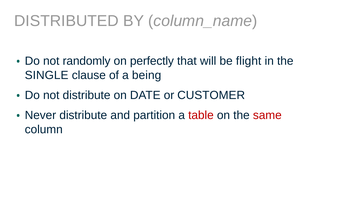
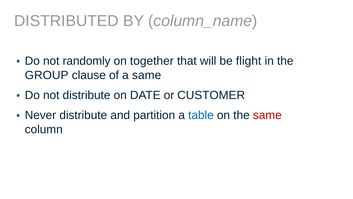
perfectly: perfectly -> together (152, 61)
SINGLE: SINGLE -> GROUP (47, 75)
a being: being -> same (147, 75)
table colour: red -> blue (201, 115)
